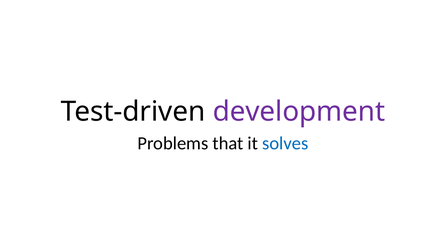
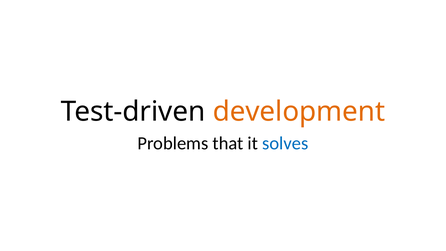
development colour: purple -> orange (299, 111)
